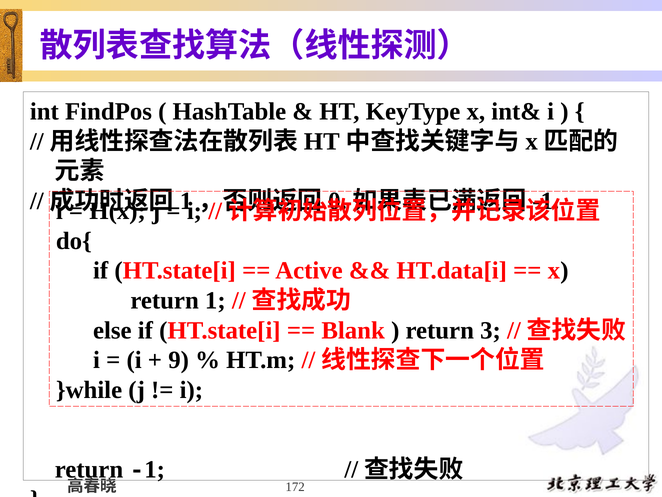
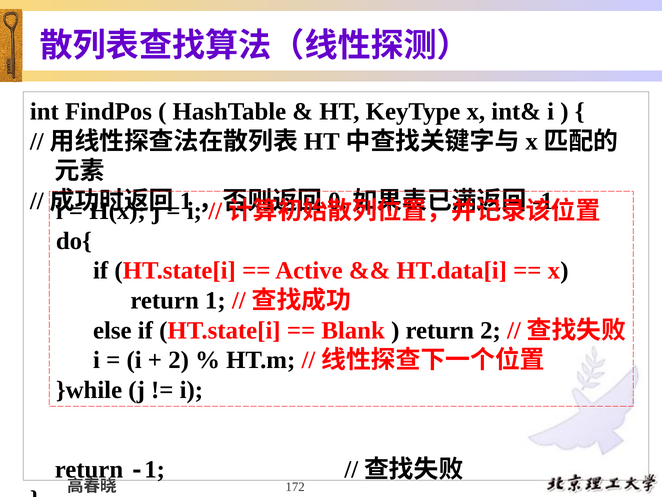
return 3: 3 -> 2 (491, 330)
9: 9 -> 2 (179, 360)
